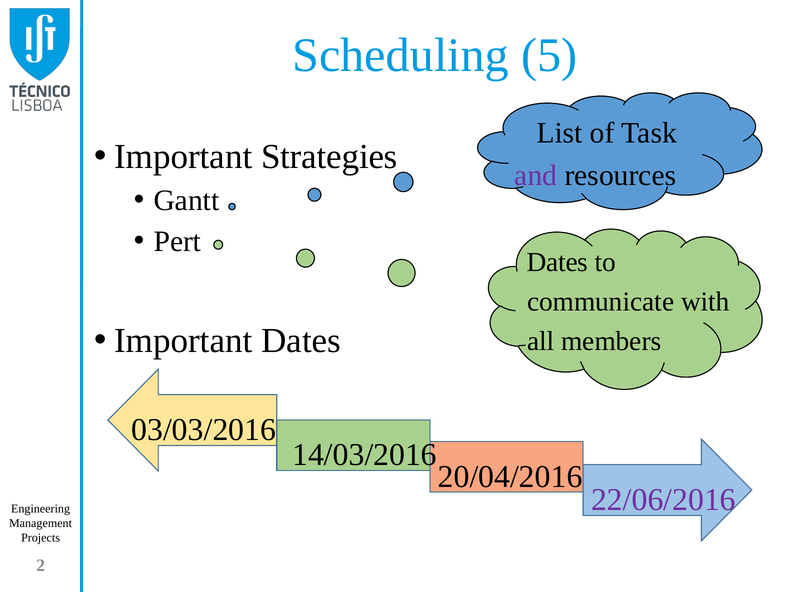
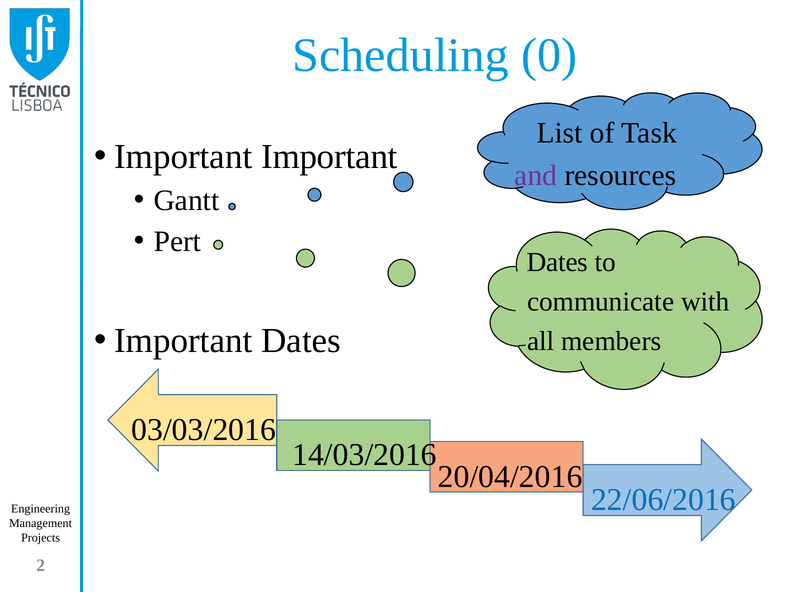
5: 5 -> 0 (549, 55)
Important Strategies: Strategies -> Important (329, 157)
22/06/2016 colour: purple -> blue (663, 499)
